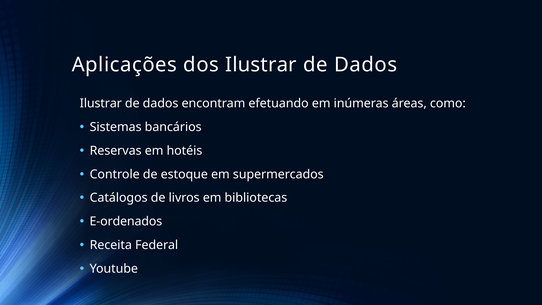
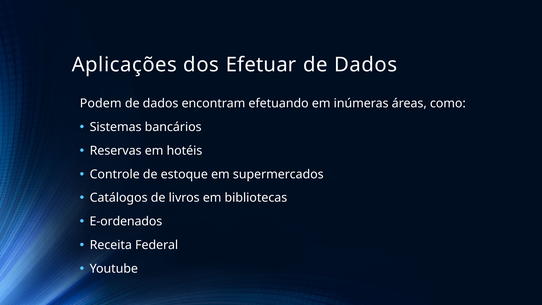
dos Ilustrar: Ilustrar -> Efetuar (261, 65)
Ilustrar: Ilustrar -> Podem (101, 103)
